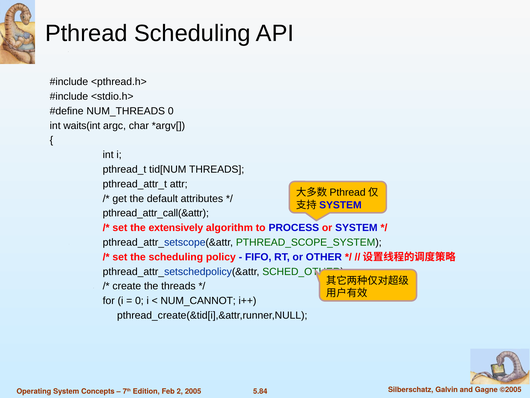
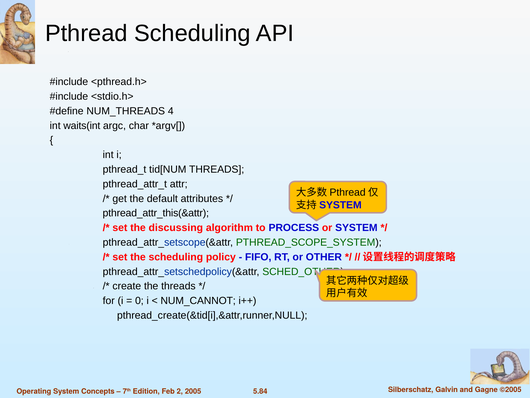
NUM_THREADS 0: 0 -> 4 (171, 111)
pthread_attr_call(&attr: pthread_attr_call(&attr -> pthread_attr_this(&attr (156, 213)
extensively: extensively -> discussing (176, 228)
